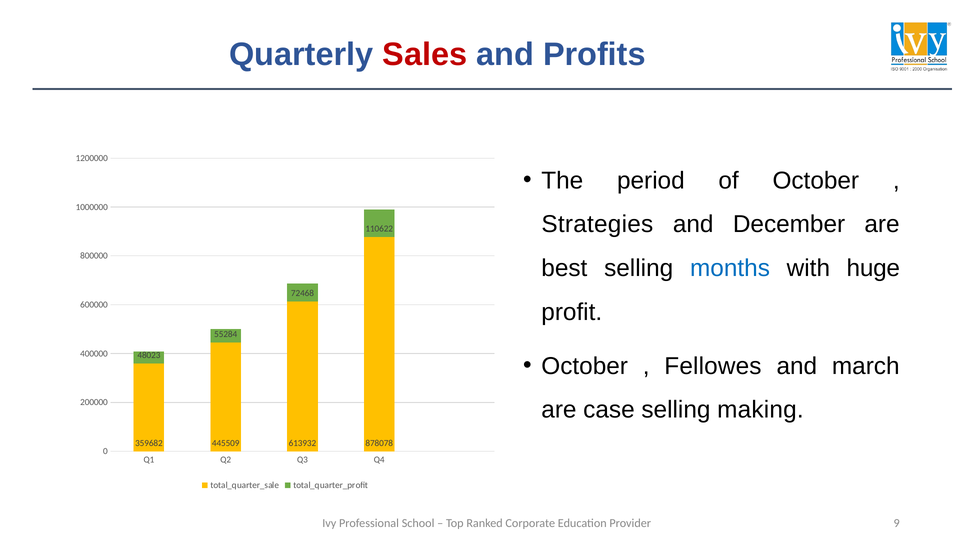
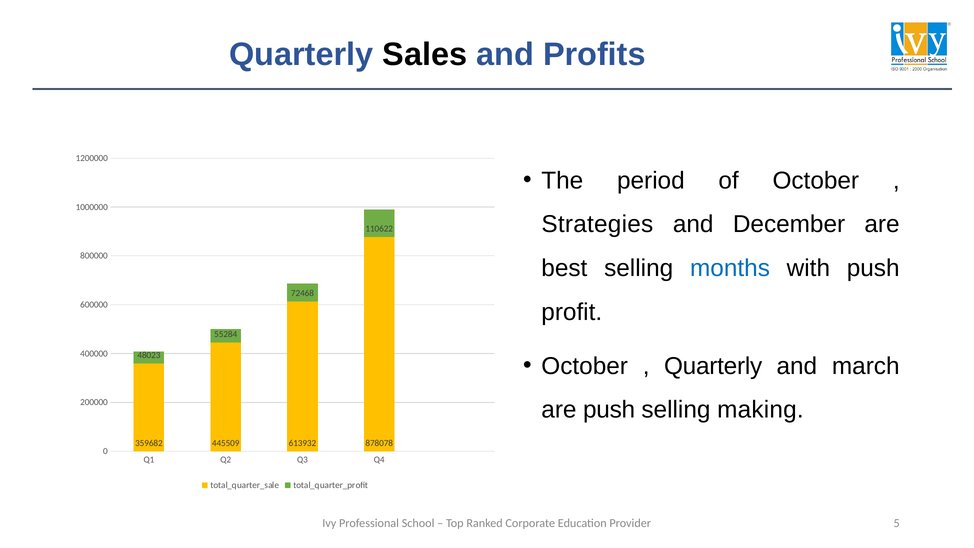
Sales colour: red -> black (425, 55)
with huge: huge -> push (873, 268)
Fellowes: Fellowes -> Quarterly (713, 366)
are case: case -> push (609, 410)
9: 9 -> 5 (897, 523)
